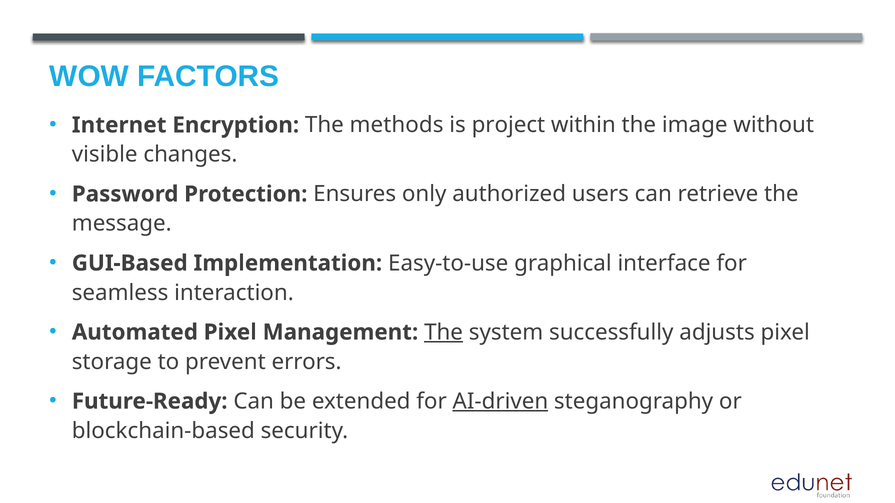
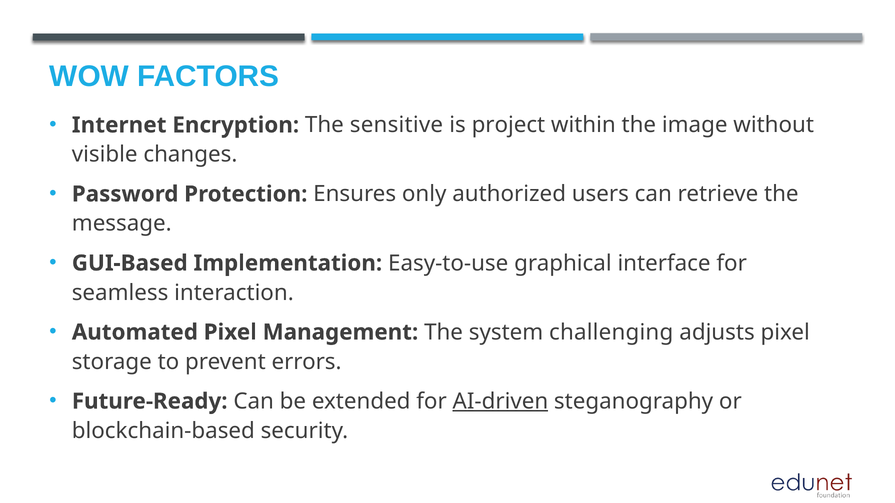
methods: methods -> sensitive (396, 125)
The underline: present -> none (444, 332)
successfully: successfully -> challenging (611, 332)
